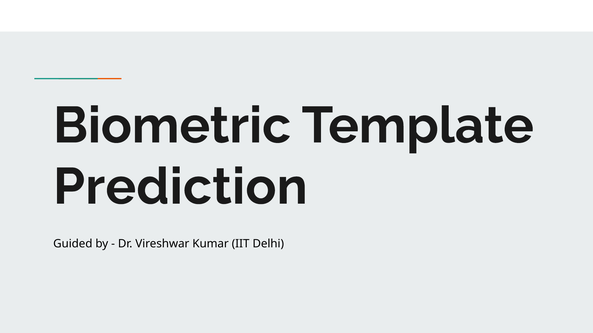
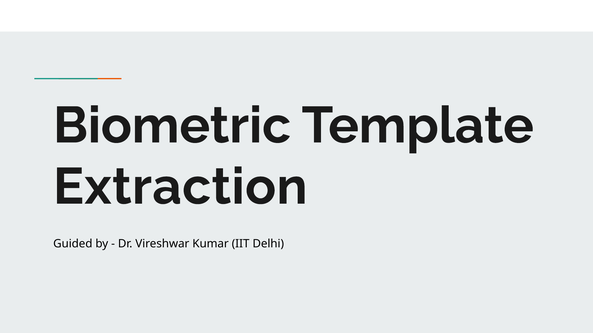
Prediction: Prediction -> Extraction (180, 187)
